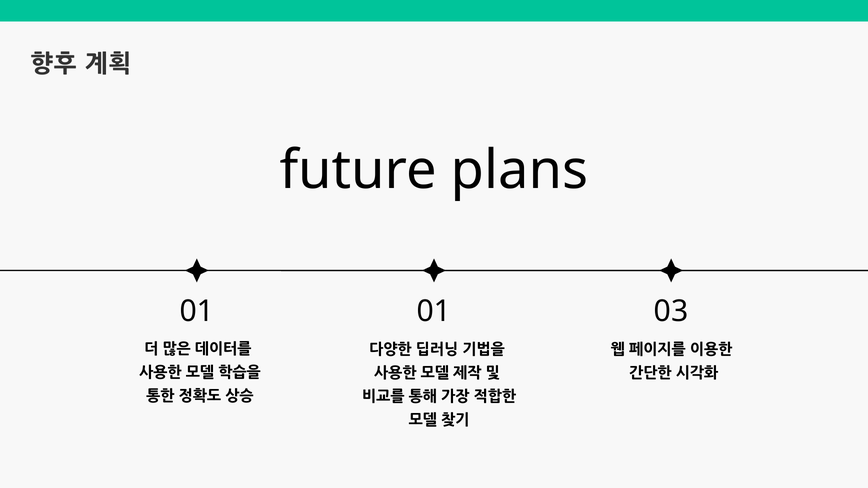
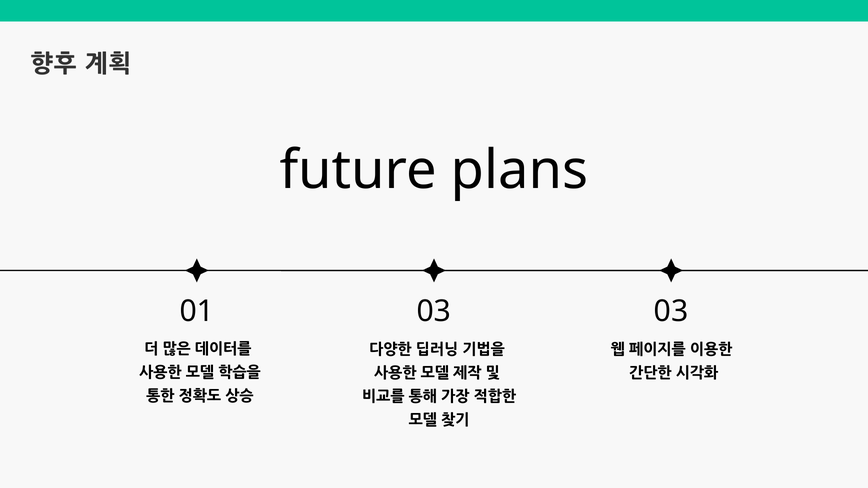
01 01: 01 -> 03 (434, 311)
